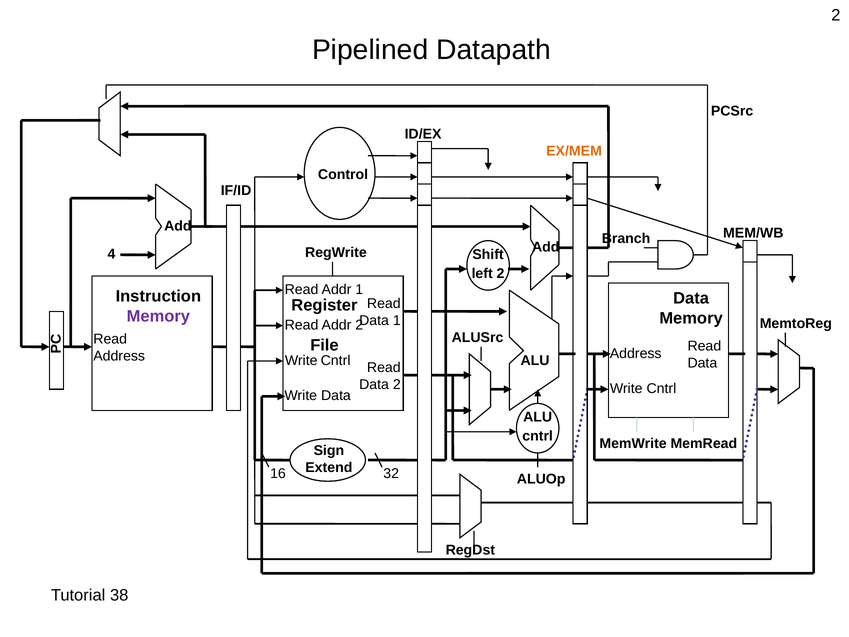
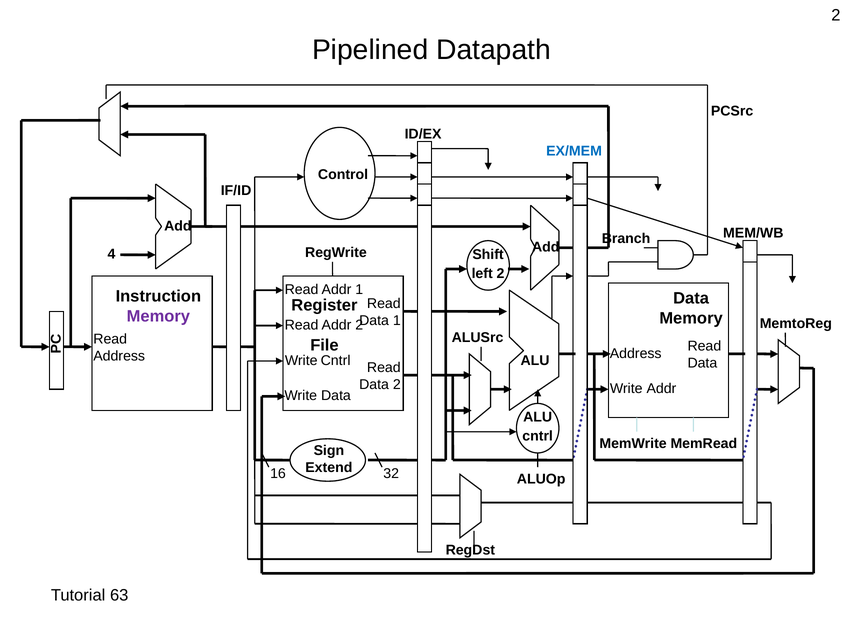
EX/MEM colour: orange -> blue (574, 151)
Cntrl: Cntrl -> Addr (661, 389)
38: 38 -> 63 (119, 595)
